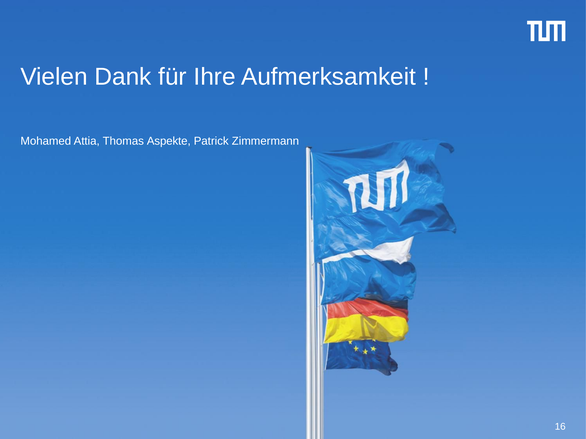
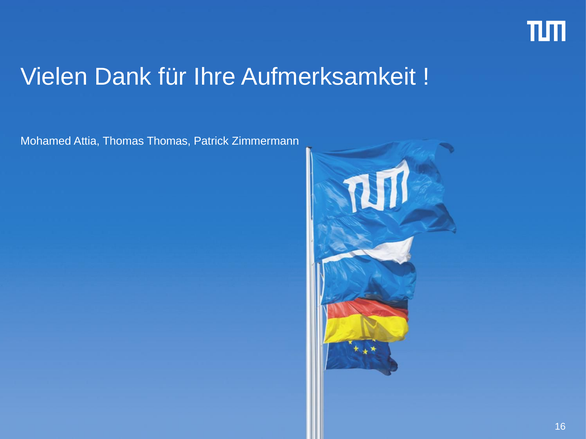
Thomas Aspekte: Aspekte -> Thomas (169, 141)
